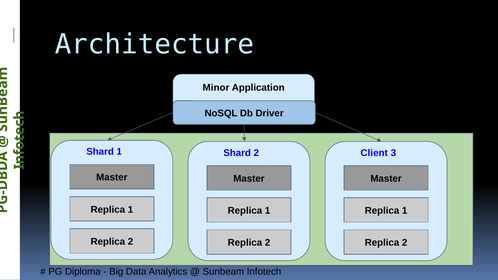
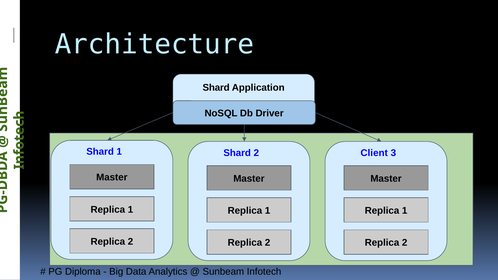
Minor: Minor -> Shard (216, 88)
